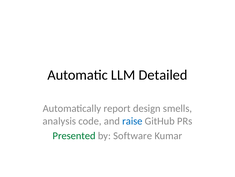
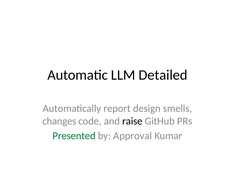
analysis: analysis -> changes (59, 121)
raise colour: blue -> black (132, 121)
Software: Software -> Approval (133, 135)
